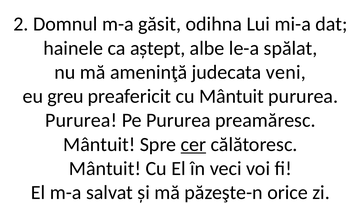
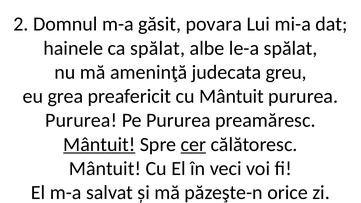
odihna: odihna -> povara (214, 24)
ca aștept: aștept -> spălat (158, 48)
veni: veni -> greu (286, 72)
greu: greu -> grea (65, 96)
Mântuit underline: none -> present (99, 144)
